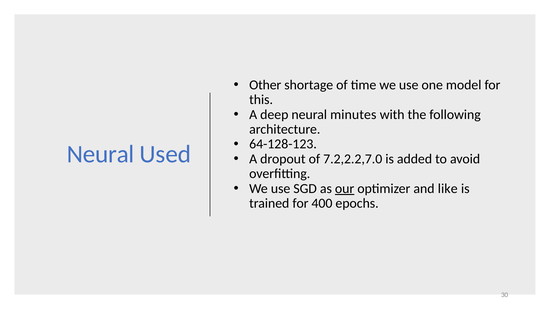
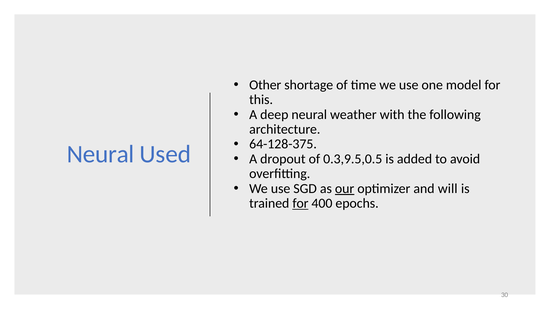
minutes: minutes -> weather (353, 115)
64-128-123: 64-128-123 -> 64-128-375 (283, 144)
7.2,2.2,7.0: 7.2,2.2,7.0 -> 0.3,9.5,0.5 (353, 159)
like: like -> will (448, 189)
for underline: none -> present (300, 204)
